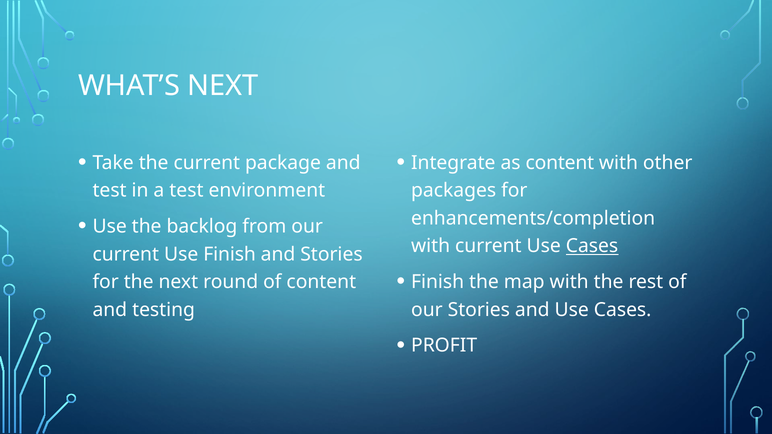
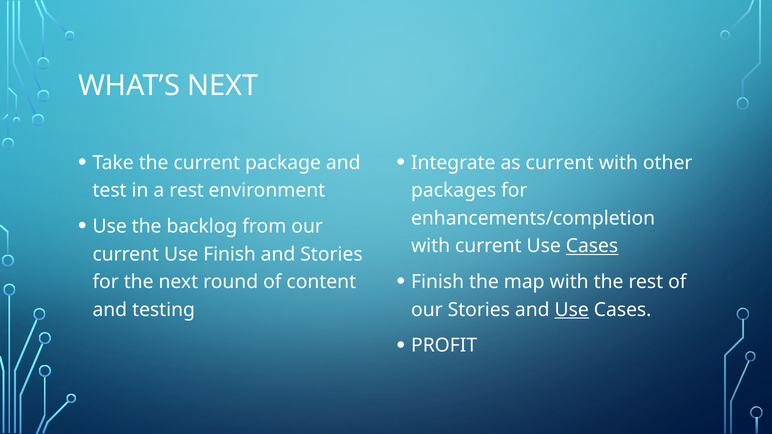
as content: content -> current (560, 163)
a test: test -> rest (187, 191)
Use underline: none -> present (572, 310)
